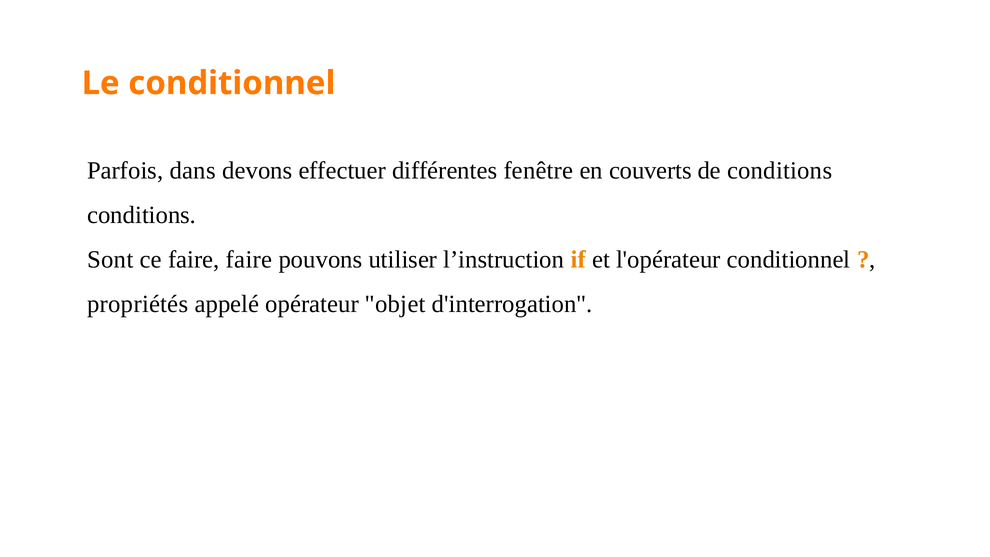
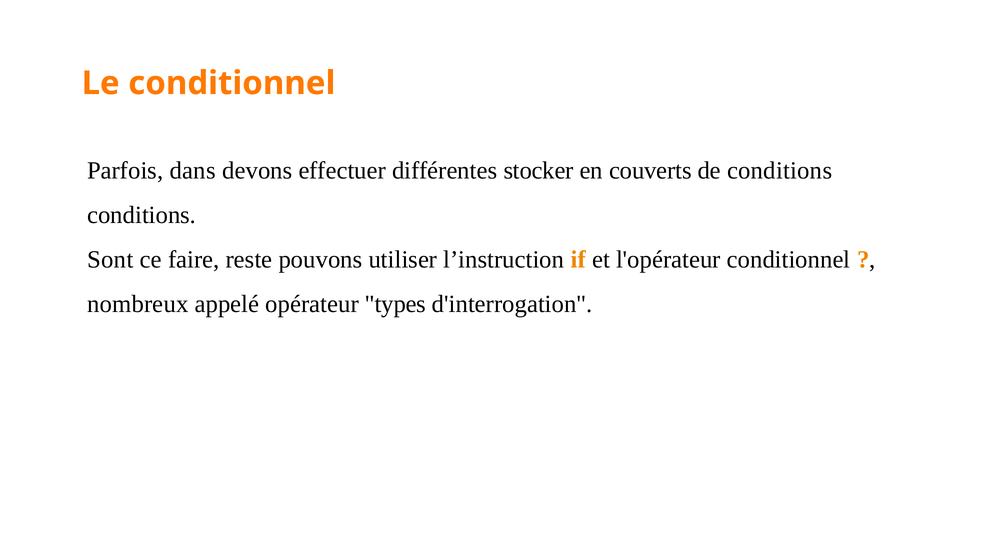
fenêtre: fenêtre -> stocker (539, 171)
faire faire: faire -> reste (249, 260)
propriétés: propriétés -> nombreux (138, 304)
objet: objet -> types (395, 304)
